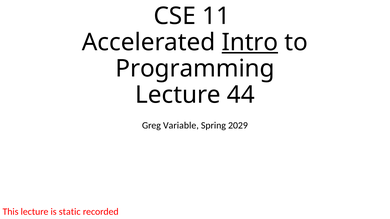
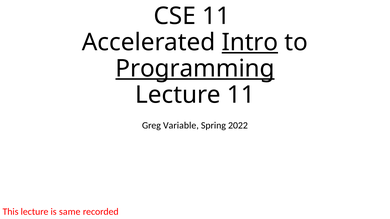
Programming underline: none -> present (195, 69)
Lecture 44: 44 -> 11 (241, 95)
2029: 2029 -> 2022 (238, 126)
static: static -> same (70, 212)
